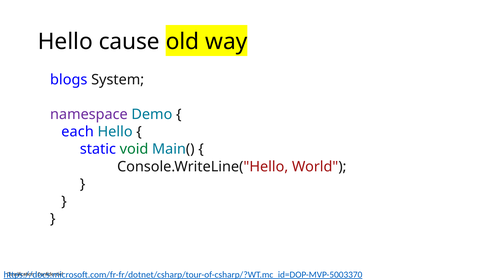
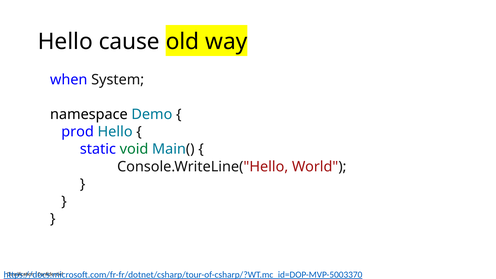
blogs: blogs -> when (69, 80)
namespace colour: purple -> black (89, 114)
each: each -> prod (78, 132)
